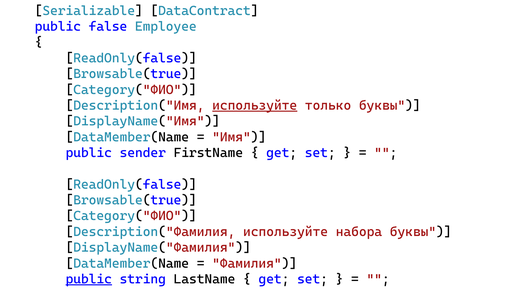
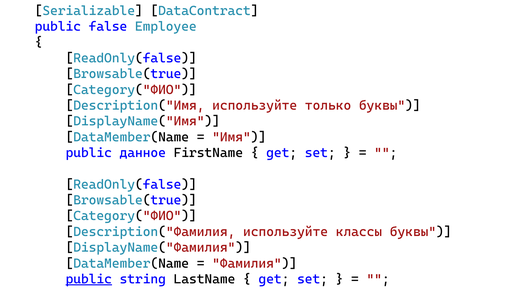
используйте underline: present -> none (255, 106)
sender: sender -> данное (143, 153)
набора: набора -> классы (359, 232)
